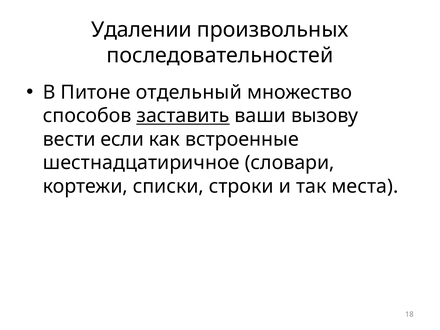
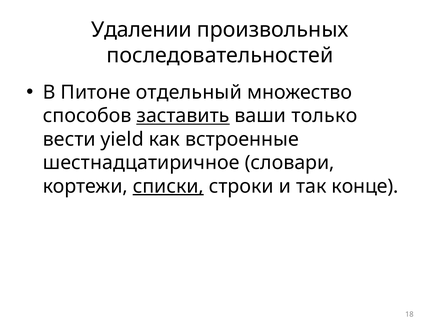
вызову: вызову -> только (324, 116)
если: если -> yield (122, 139)
списки underline: none -> present (168, 186)
места: места -> конце (365, 186)
